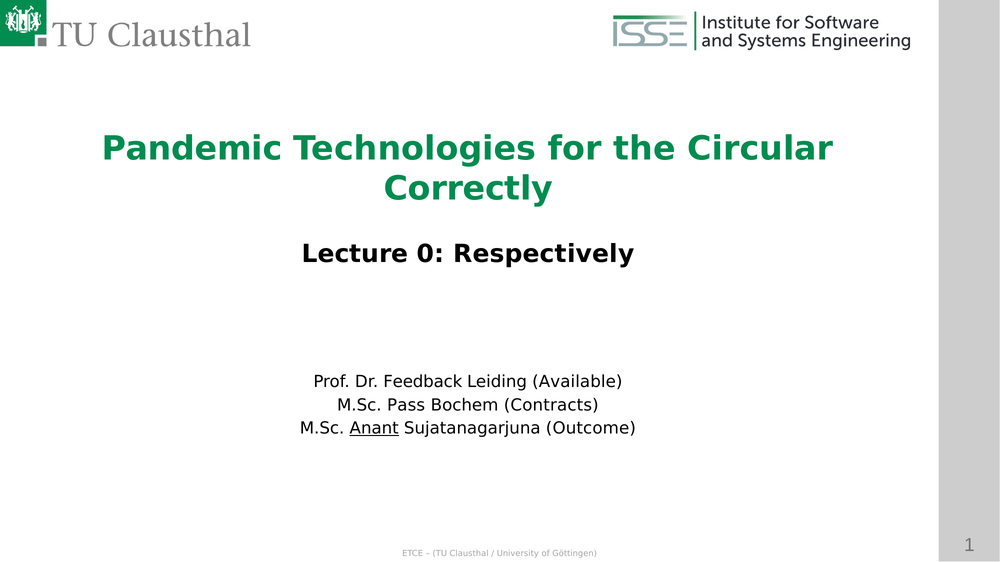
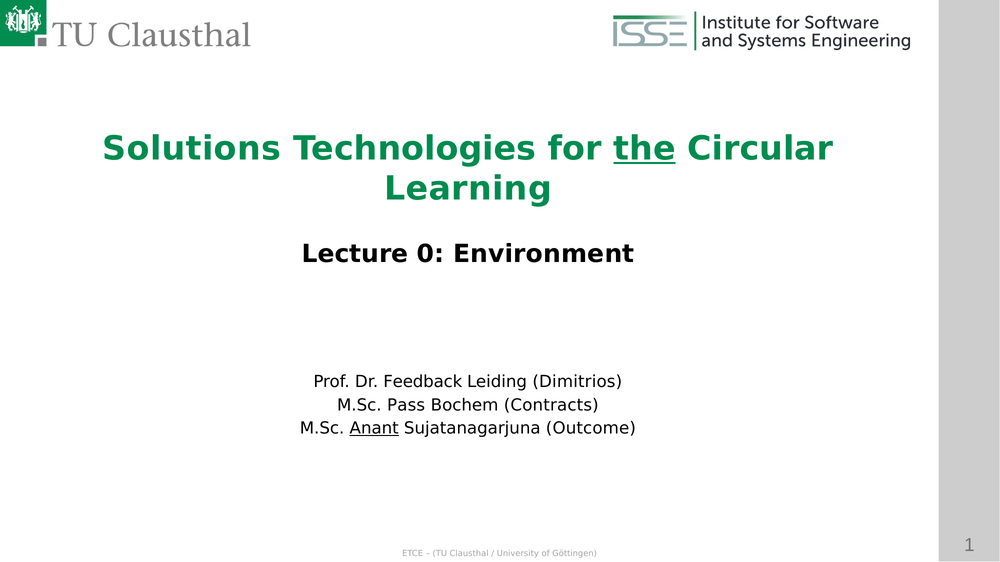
Pandemic: Pandemic -> Solutions (192, 149)
the underline: none -> present (645, 149)
Correctly: Correctly -> Learning (468, 189)
Respectively: Respectively -> Environment (544, 254)
Available: Available -> Dimitrios (577, 382)
